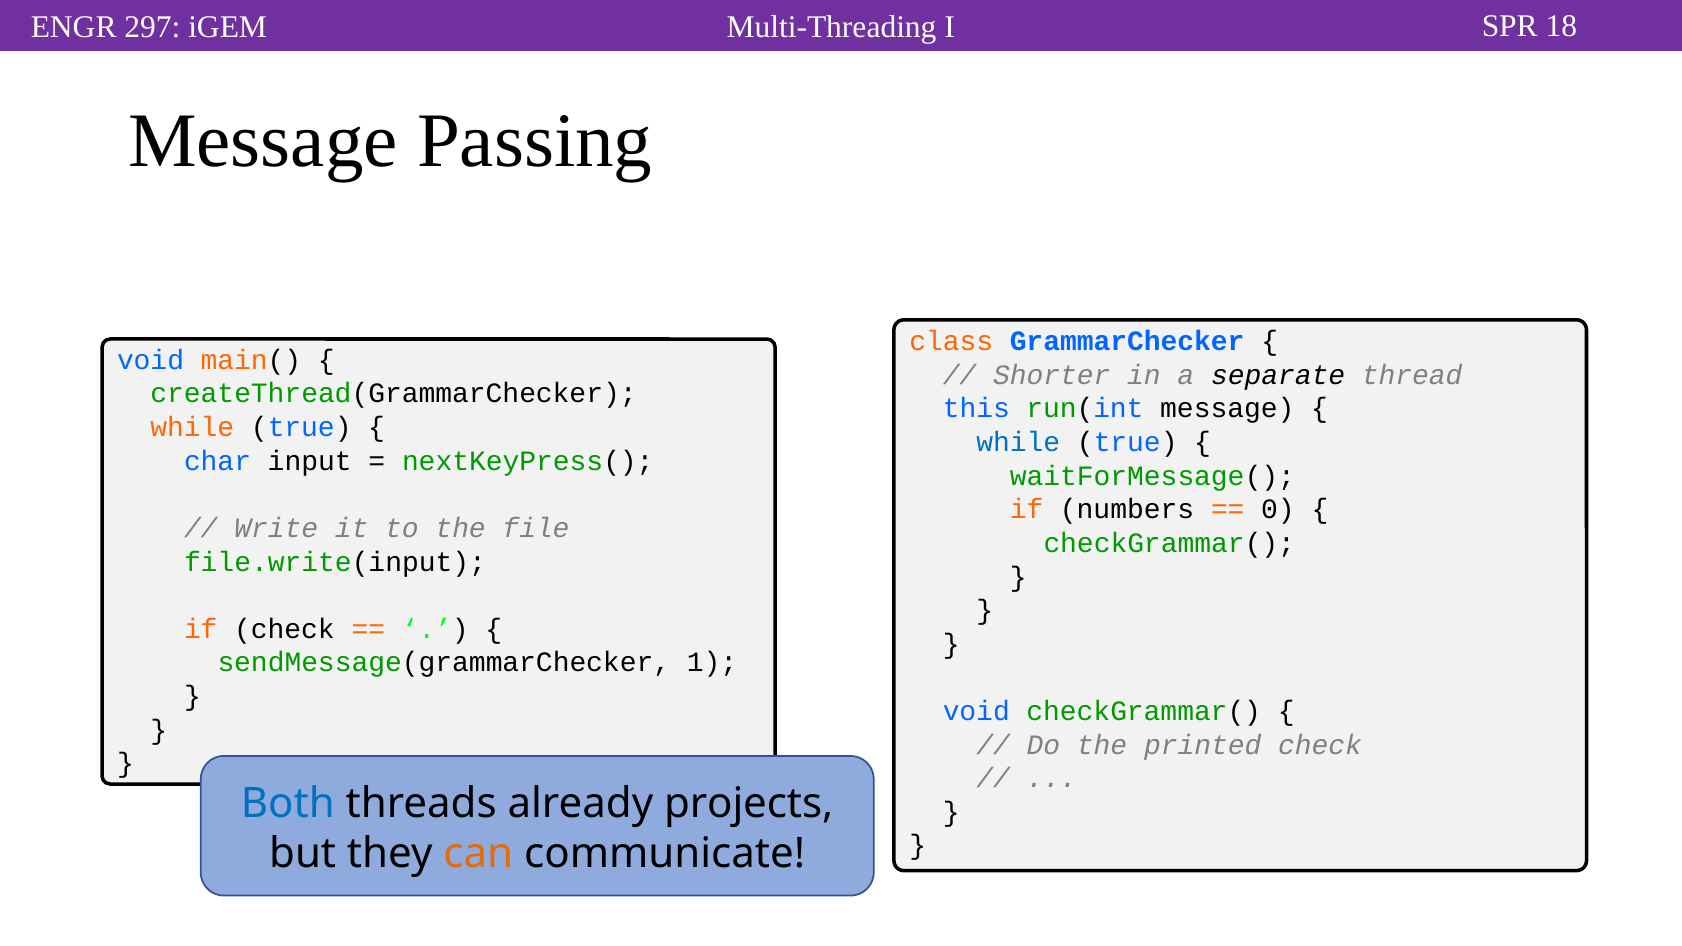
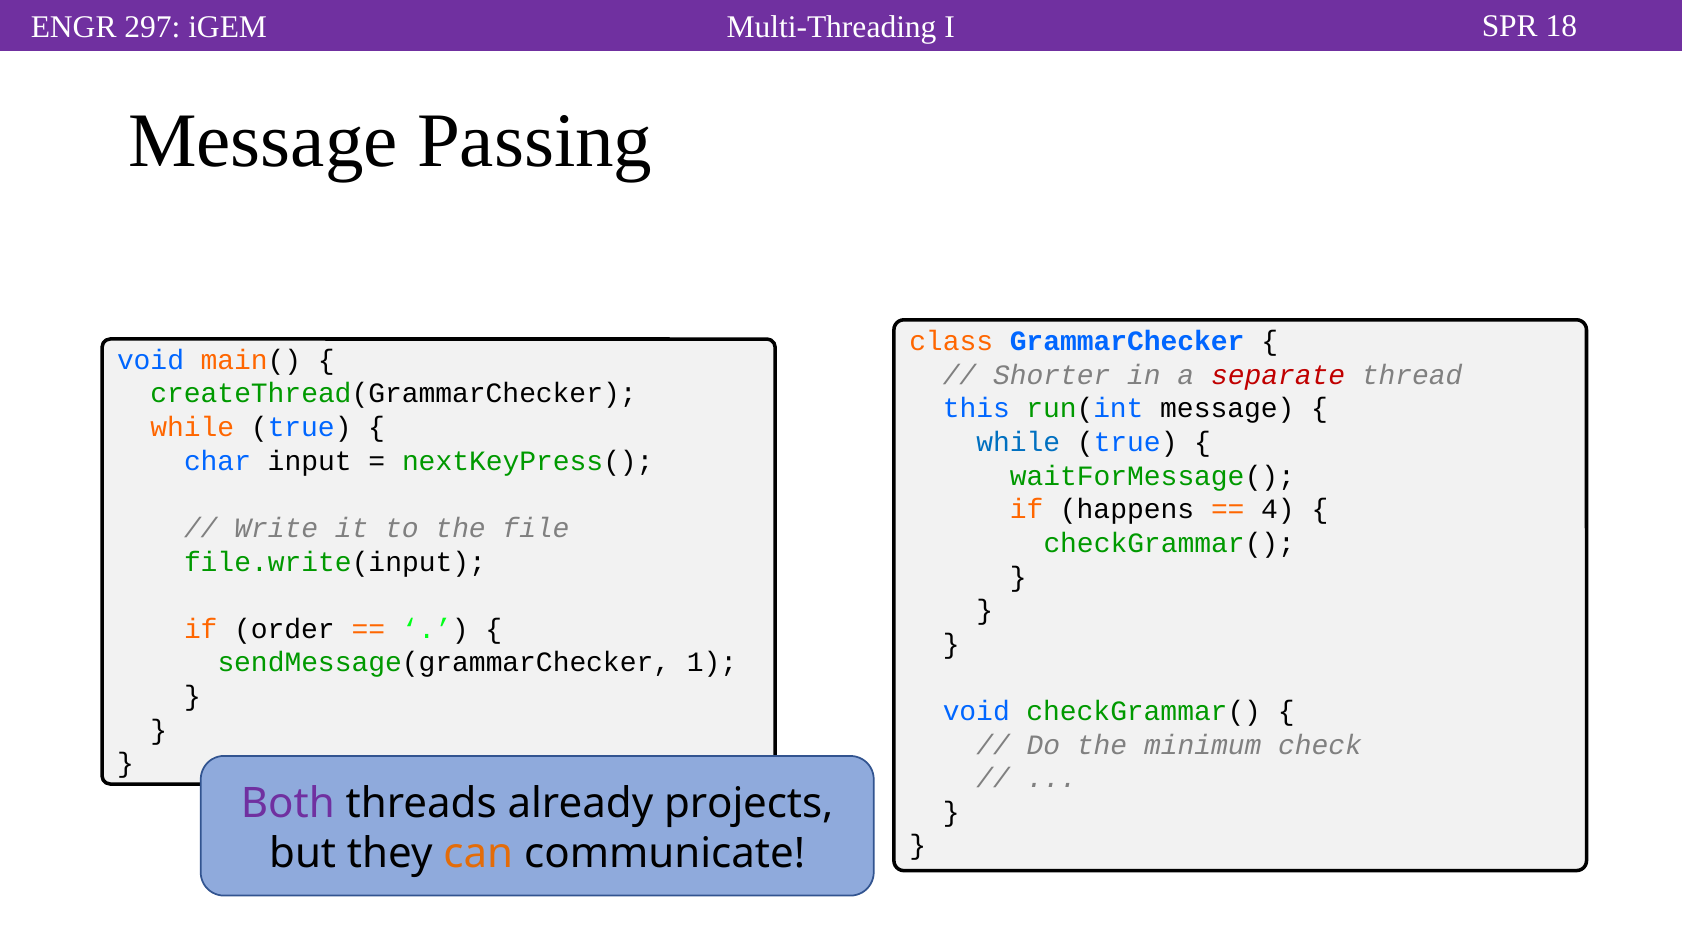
separate colour: black -> red (1278, 375)
numbers: numbers -> happens (1127, 510)
0: 0 -> 4 (1278, 510)
if check: check -> order (284, 629)
printed: printed -> minimum (1203, 745)
Both colour: blue -> purple (288, 804)
